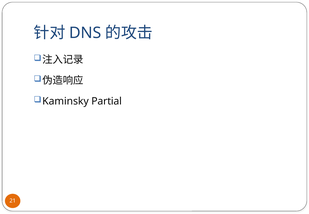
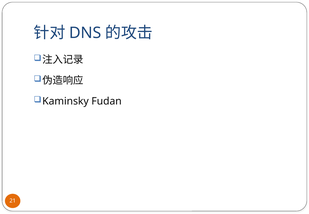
Partial: Partial -> Fudan (107, 101)
